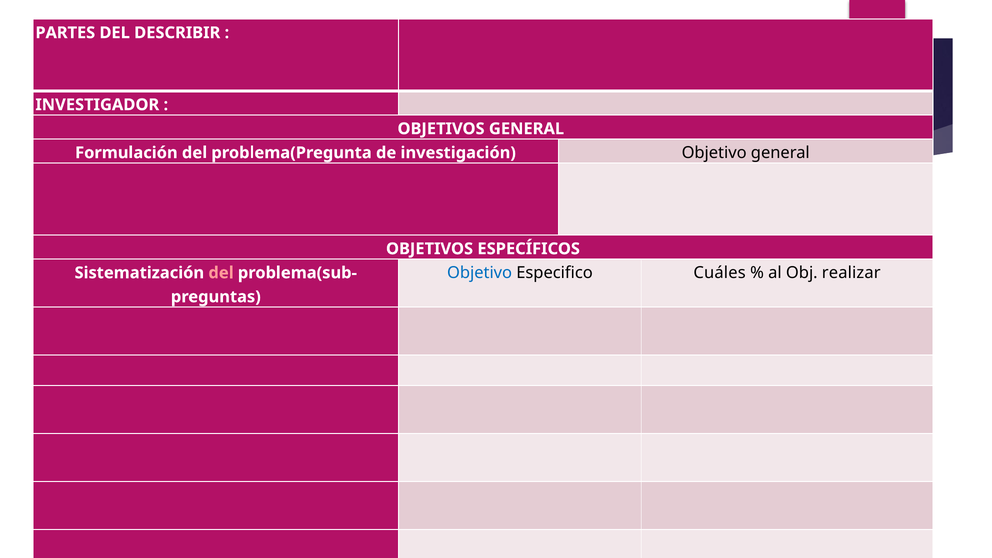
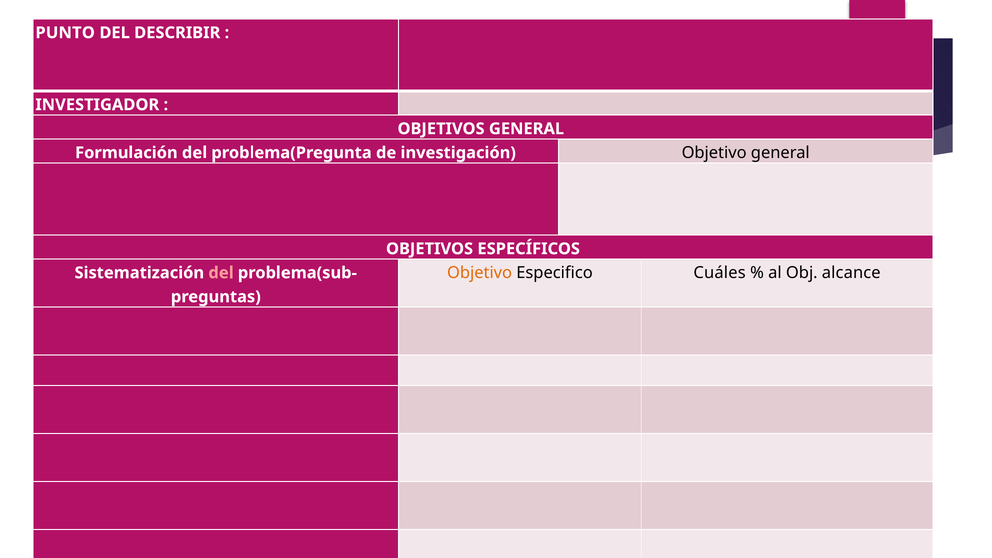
PARTES: PARTES -> PUNTO (65, 33)
Objetivo colour: blue -> orange (480, 273)
realizar: realizar -> alcance (851, 273)
